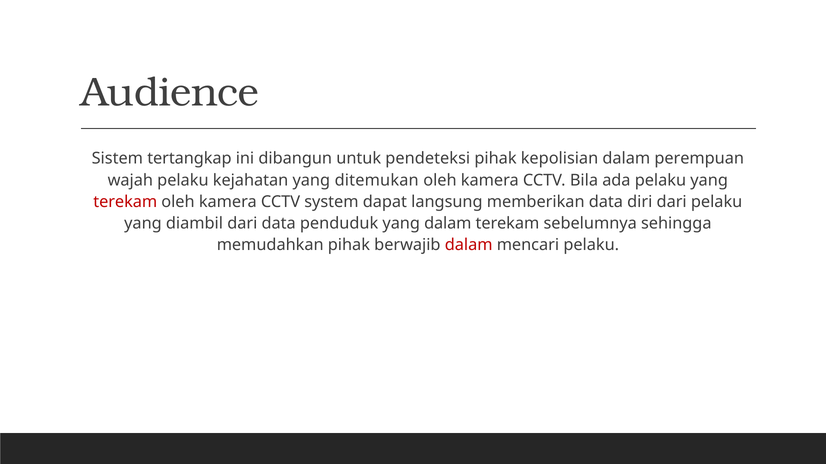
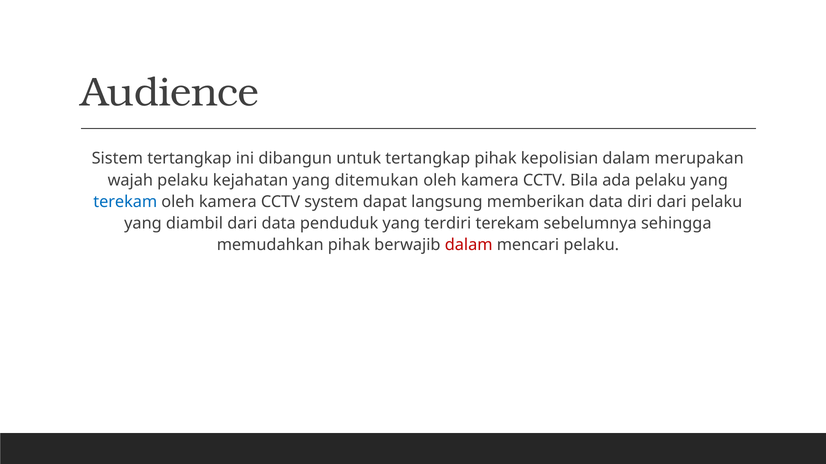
untuk pendeteksi: pendeteksi -> tertangkap (428, 159)
perempuan: perempuan -> merupakan (699, 159)
terekam colour: red -> blue (125, 202)
yang dalam: dalam -> terdiri (448, 224)
